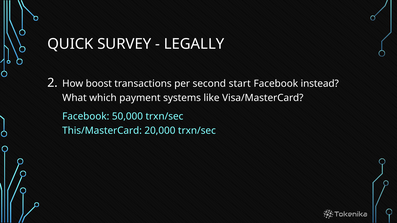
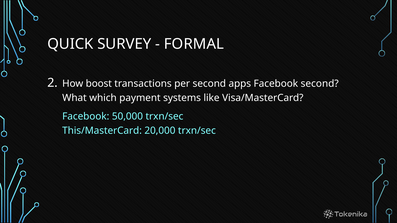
LEGALLY: LEGALLY -> FORMAL (194, 44)
start: start -> apps (240, 84)
Facebook instead: instead -> second (320, 84)
